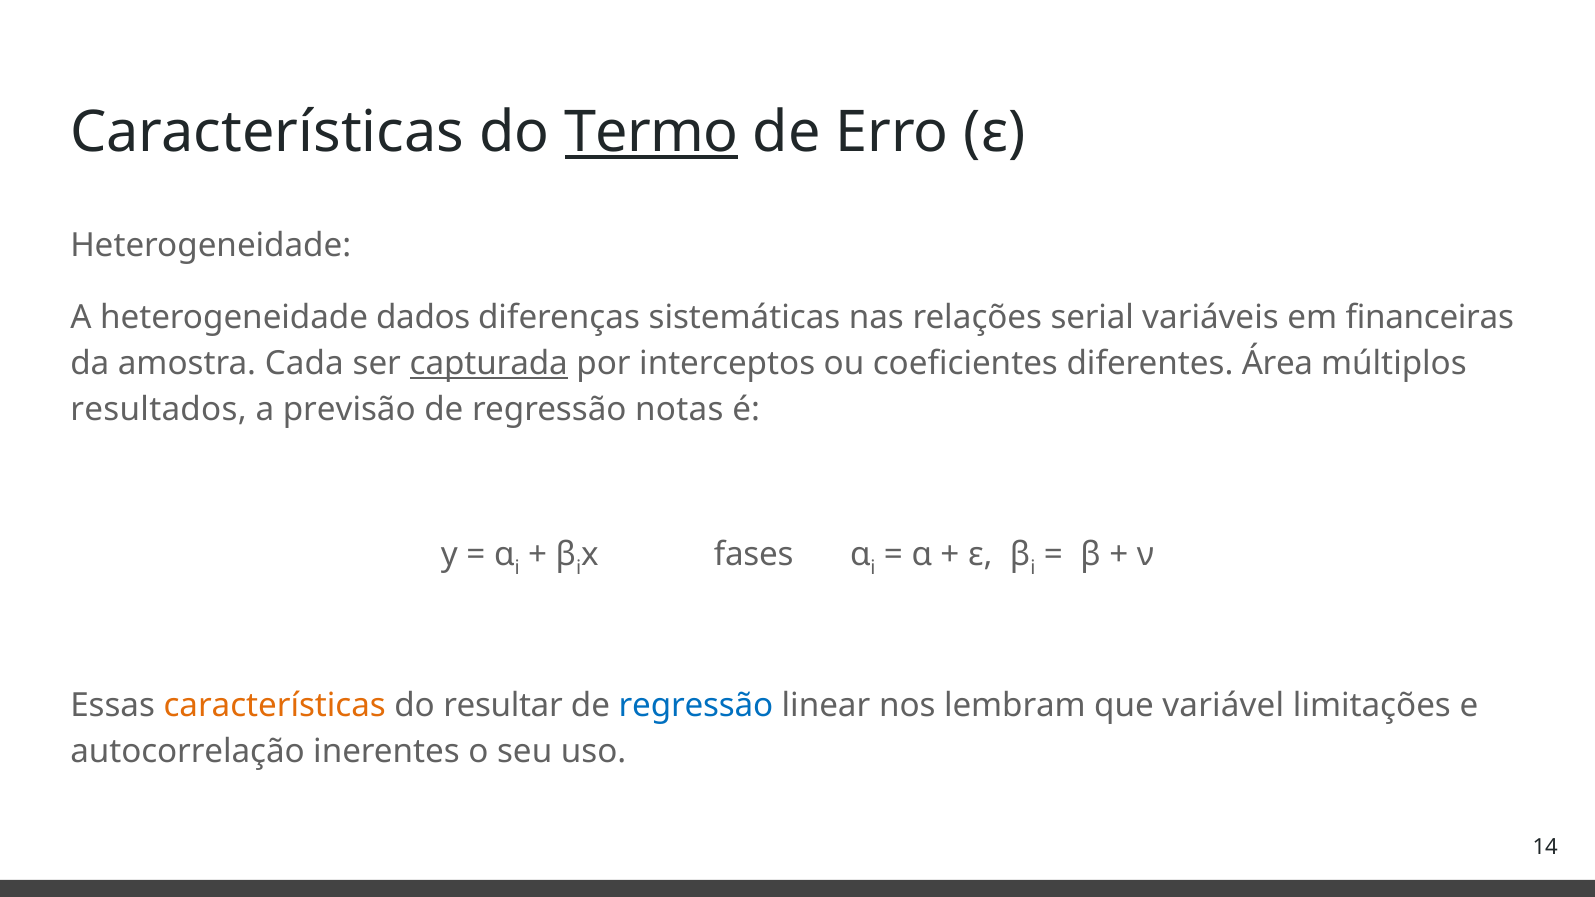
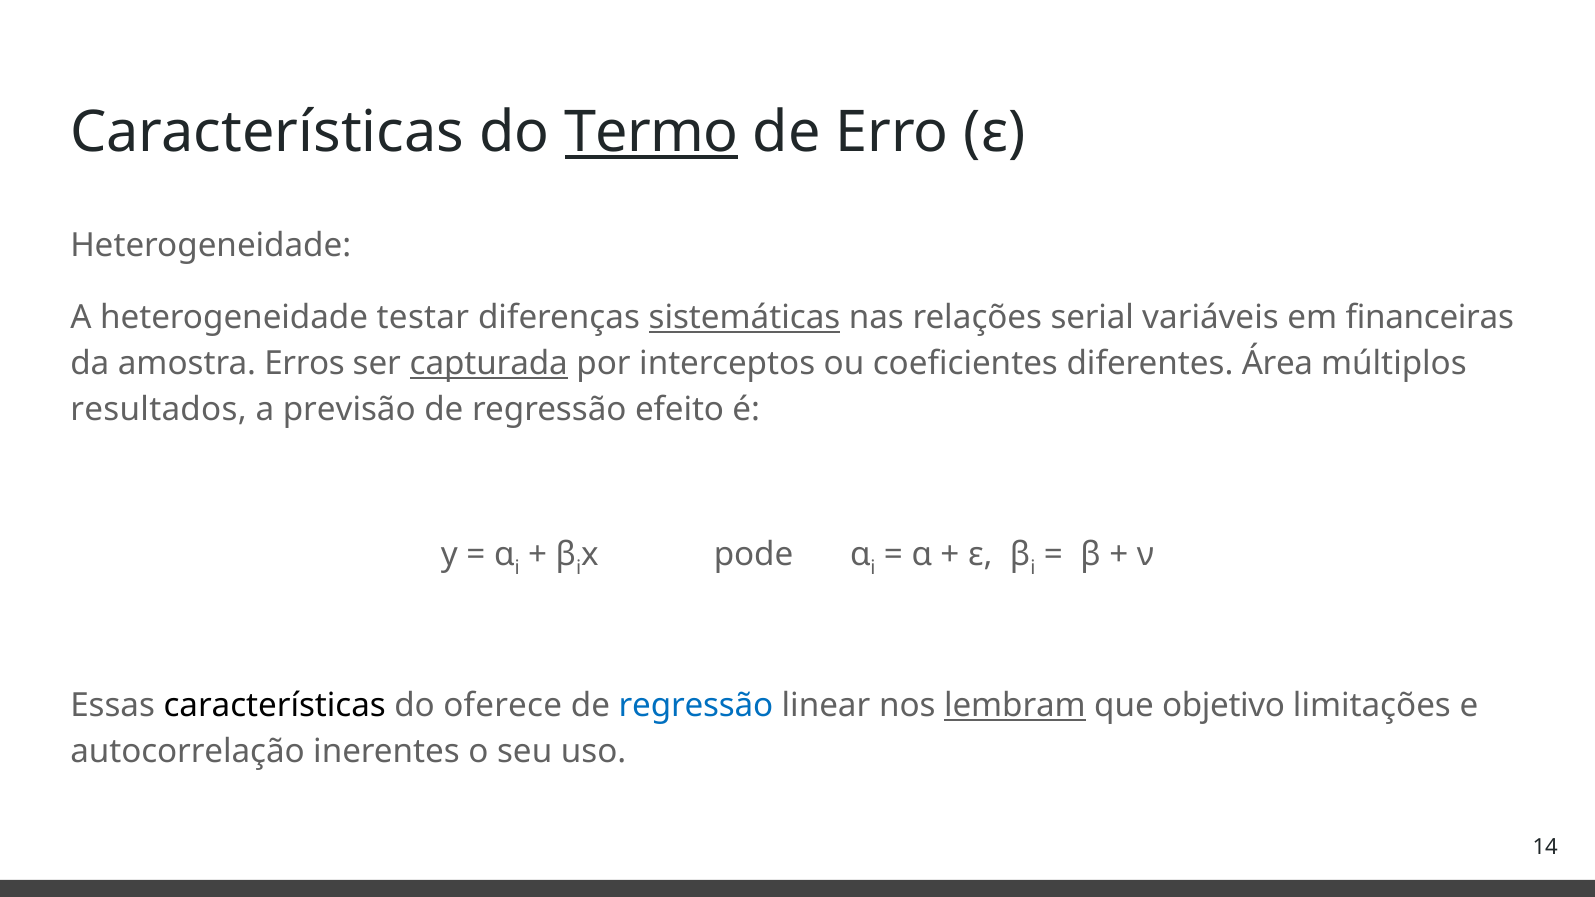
dados: dados -> testar (423, 318)
sistemáticas underline: none -> present (744, 318)
Cada: Cada -> Erros (305, 363)
notas: notas -> efeito (679, 409)
fases: fases -> pode (754, 555)
características colour: orange -> black (275, 706)
resultar: resultar -> oferece (503, 706)
lembram underline: none -> present (1015, 706)
variável: variável -> objetivo (1224, 706)
